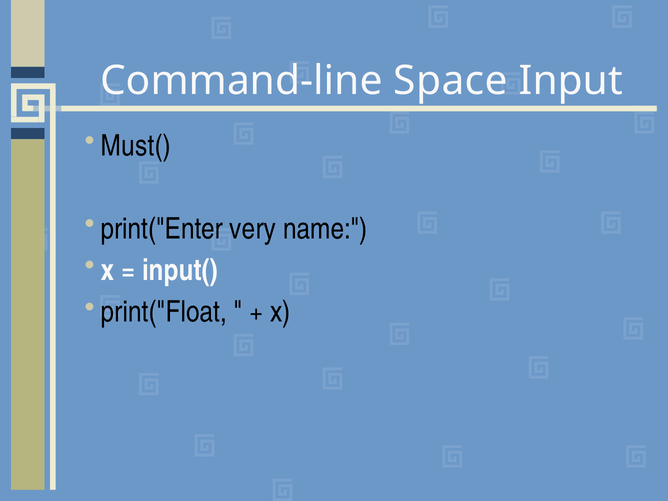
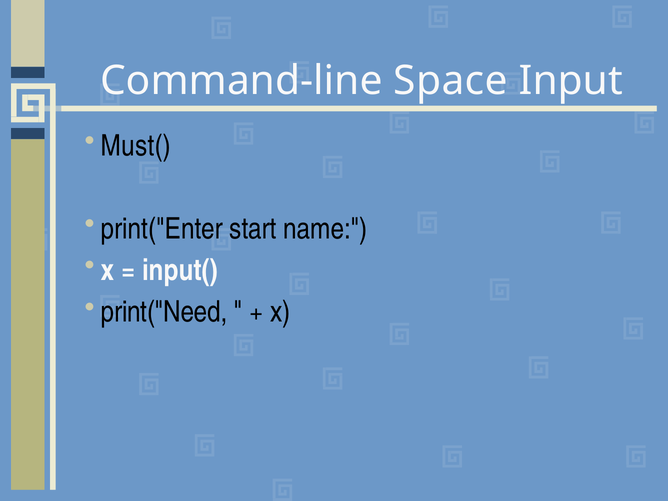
very: very -> start (253, 229)
print("Float: print("Float -> print("Need (164, 312)
